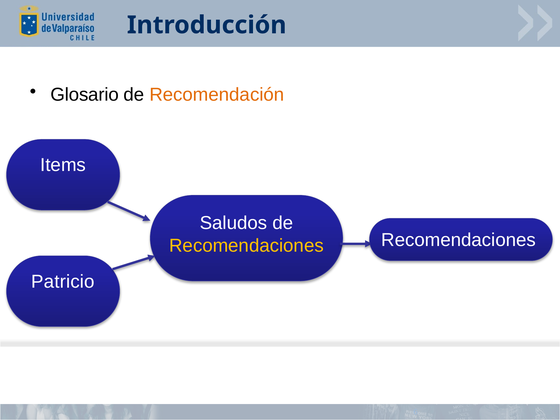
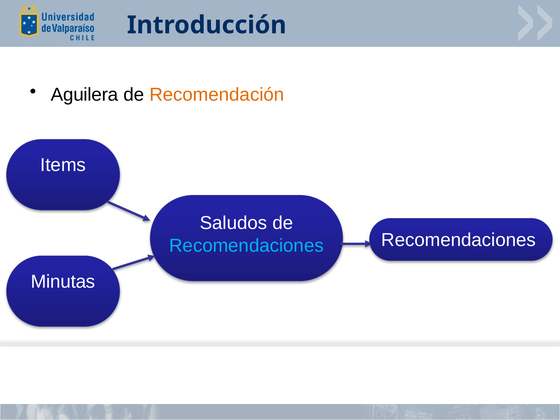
Glosario: Glosario -> Aguilera (85, 95)
Recomendaciones colour: yellow -> light blue (246, 246)
Patricio: Patricio -> Minutas (63, 282)
